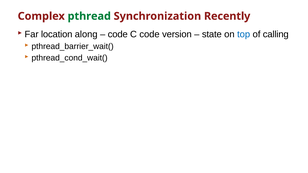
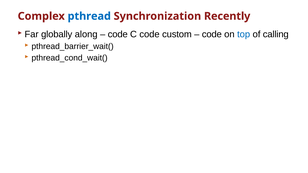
pthread colour: green -> blue (89, 16)
location: location -> globally (57, 34)
version: version -> custom (177, 34)
state: state -> code (212, 34)
